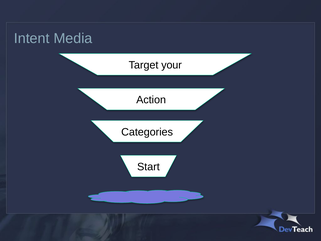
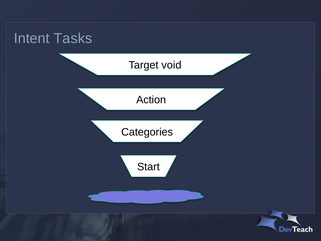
Media: Media -> Tasks (73, 38)
your: your -> void (171, 65)
